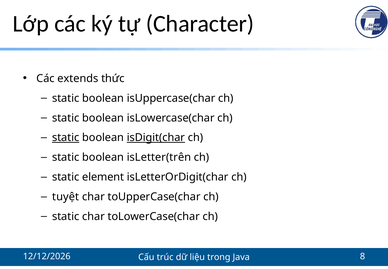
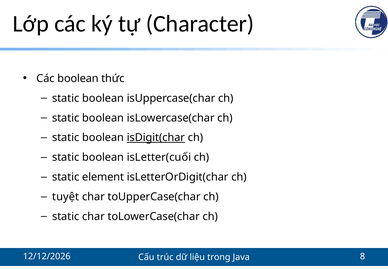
Các extends: extends -> boolean (78, 78)
static underline: present -> none (66, 137)
isLetter(trên: isLetter(trên -> isLetter(cuối (159, 157)
